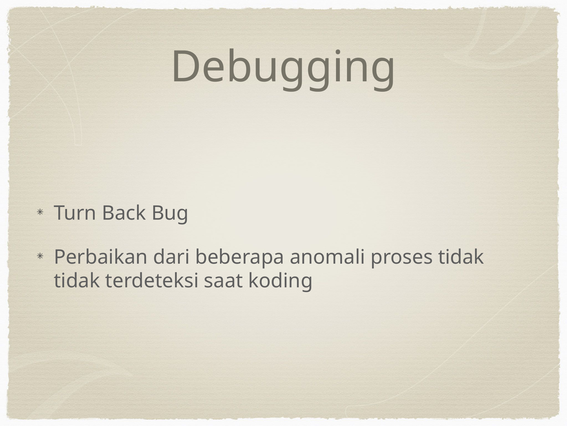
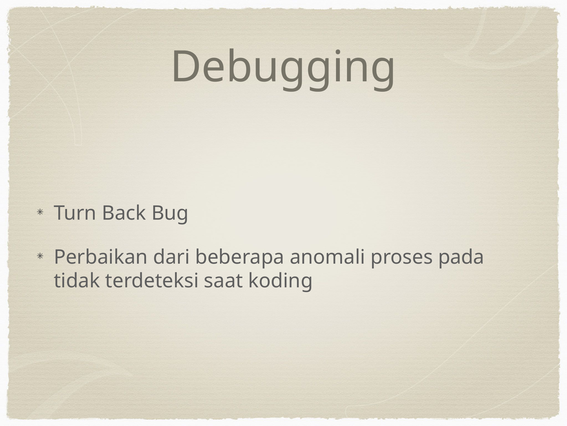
proses tidak: tidak -> pada (461, 257)
